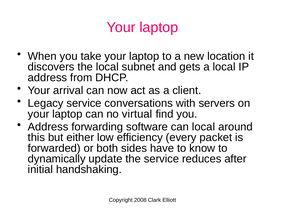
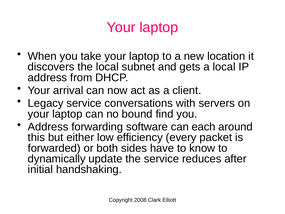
virtual: virtual -> bound (137, 114)
can local: local -> each (204, 127)
